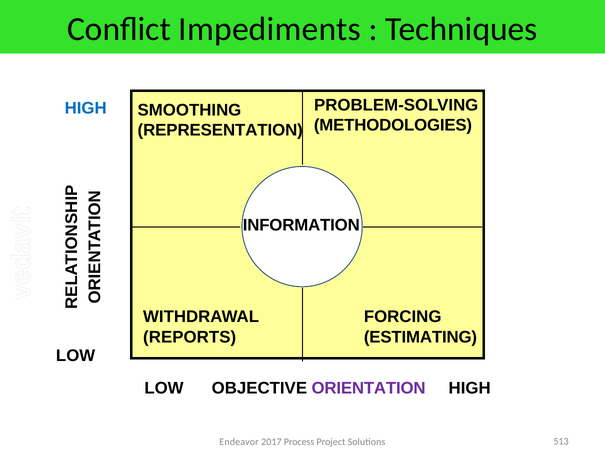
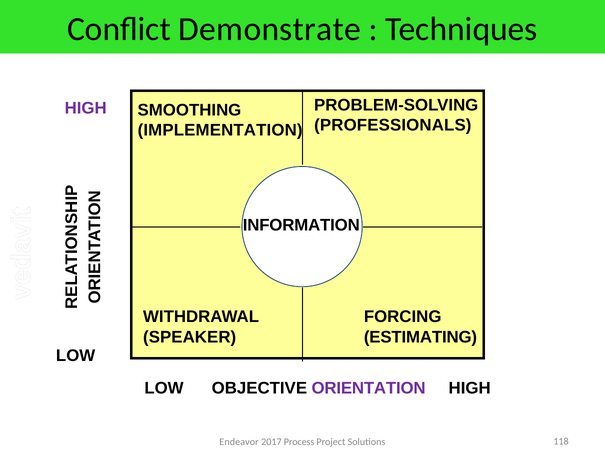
Impediments: Impediments -> Demonstrate (270, 29)
HIGH colour: blue -> purple (86, 108)
METHODOLOGIES: METHODOLOGIES -> PROFESSIONALS (393, 125)
REPRESENTATION: REPRESENTATION -> IMPLEMENTATION (220, 130)
REPORTS: REPORTS -> SPEAKER (190, 337)
513: 513 -> 118 (561, 441)
